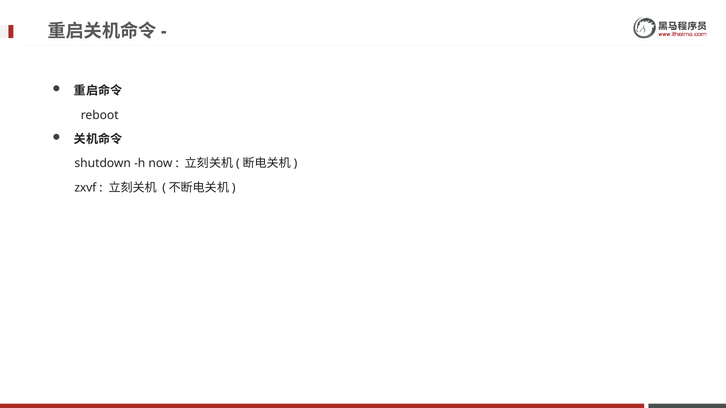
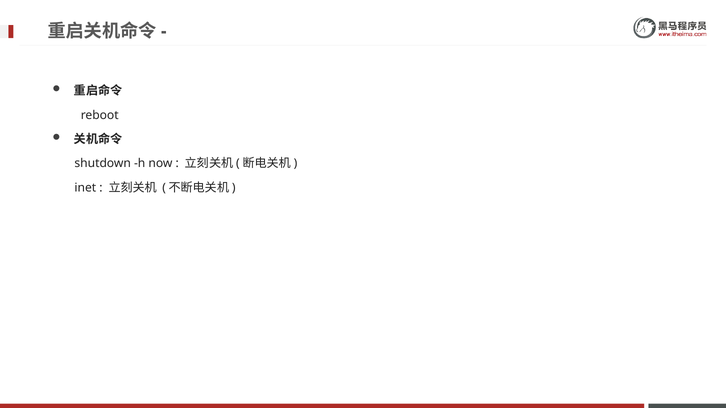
zxvf: zxvf -> inet (85, 188)
